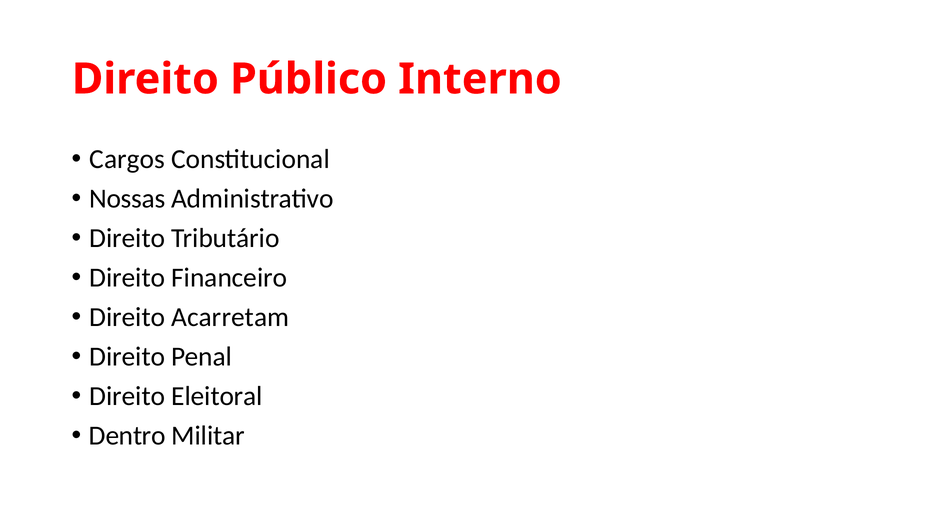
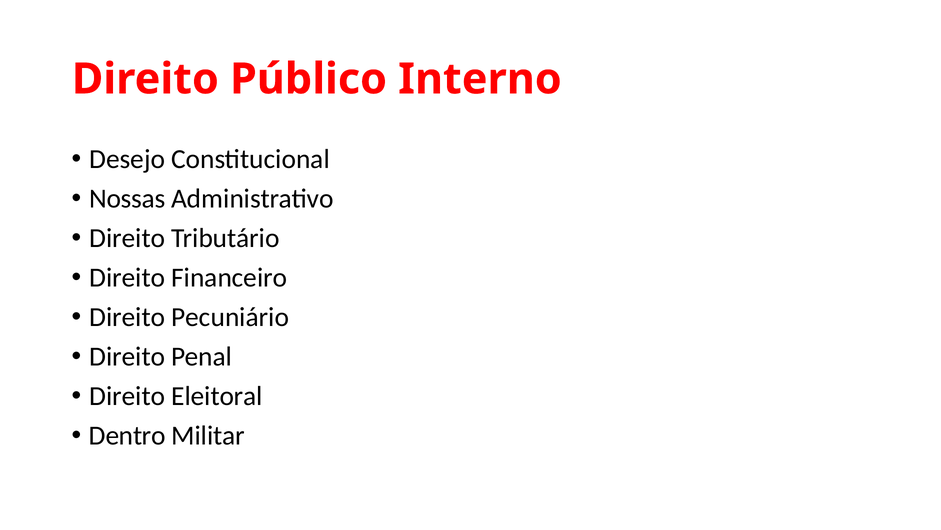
Cargos: Cargos -> Desejo (127, 159)
Acarretam: Acarretam -> Pecuniário (230, 317)
